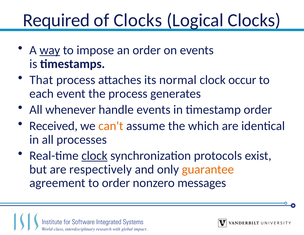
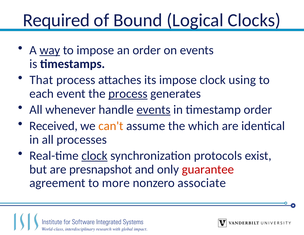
of Clocks: Clocks -> Bound (138, 20)
its normal: normal -> impose (178, 80)
occur: occur -> using (242, 80)
process underline: none -> present (128, 94)
events underline: none -> present (154, 110)
respectively: respectively -> presnapshot (101, 169)
guarantee colour: orange -> red (208, 169)
to order: order -> more (116, 183)
messages: messages -> associate (202, 183)
